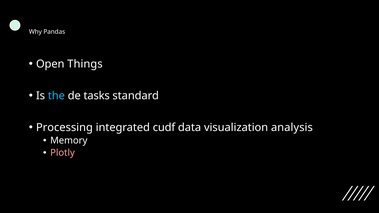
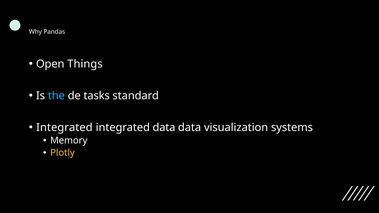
Processing: Processing -> Integrated (64, 128)
integrated cudf: cudf -> data (164, 128)
analysis: analysis -> systems (292, 128)
Plotly colour: pink -> yellow (63, 153)
